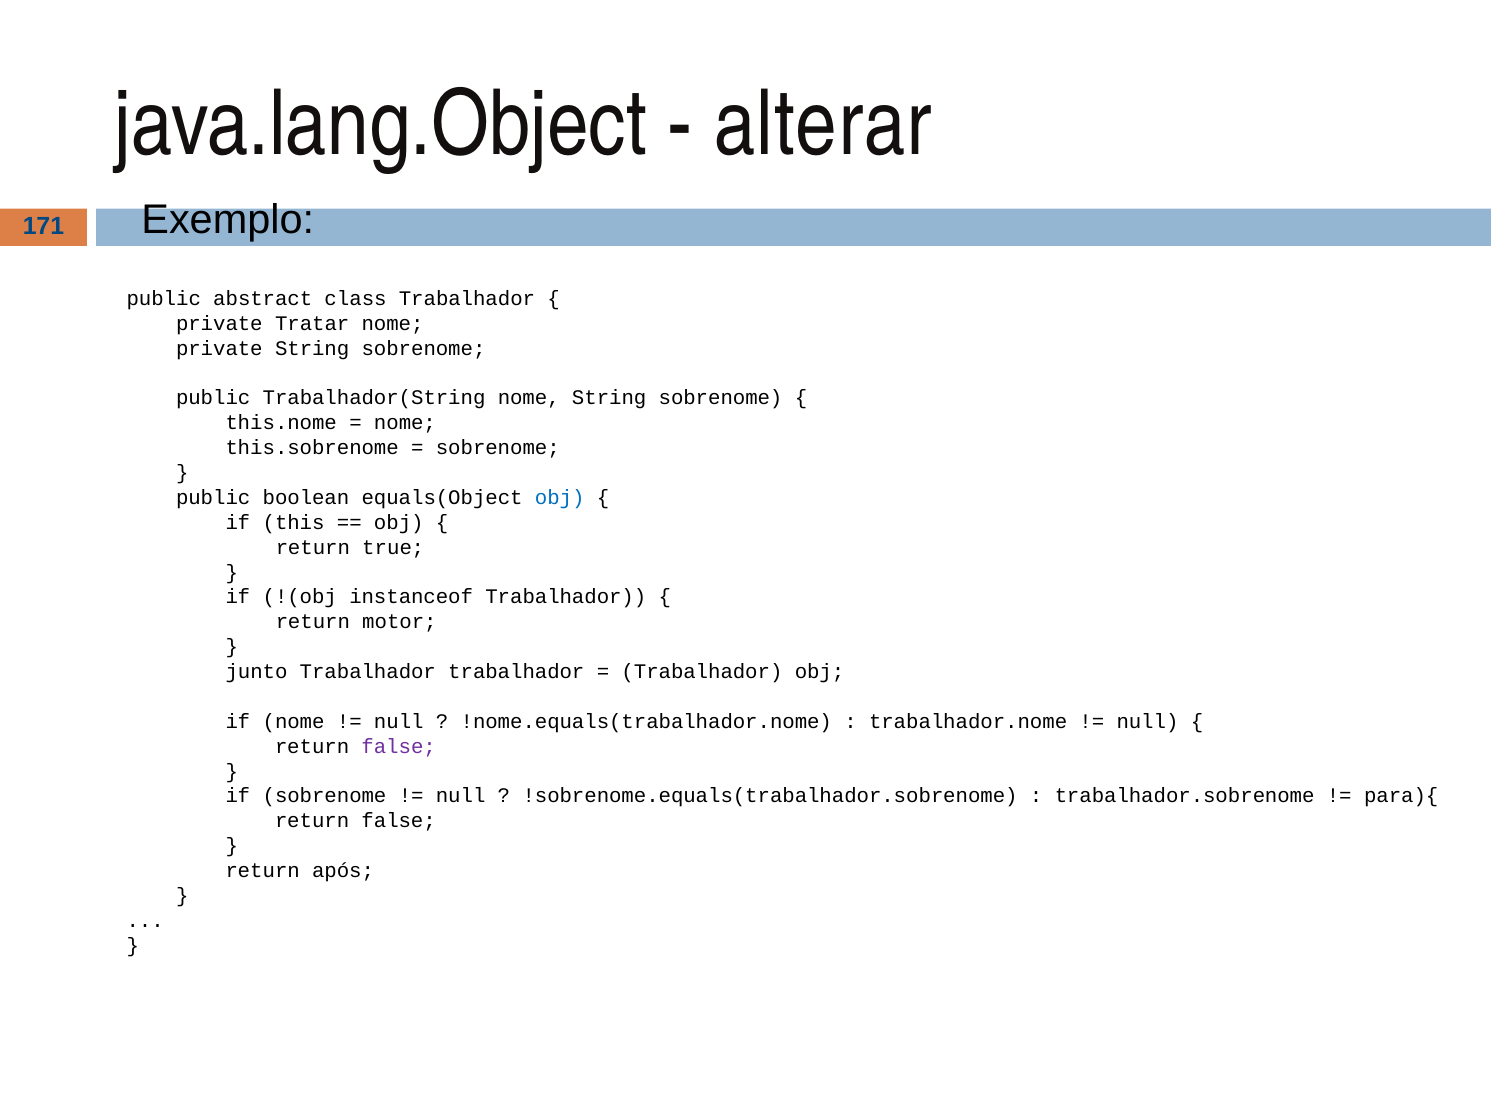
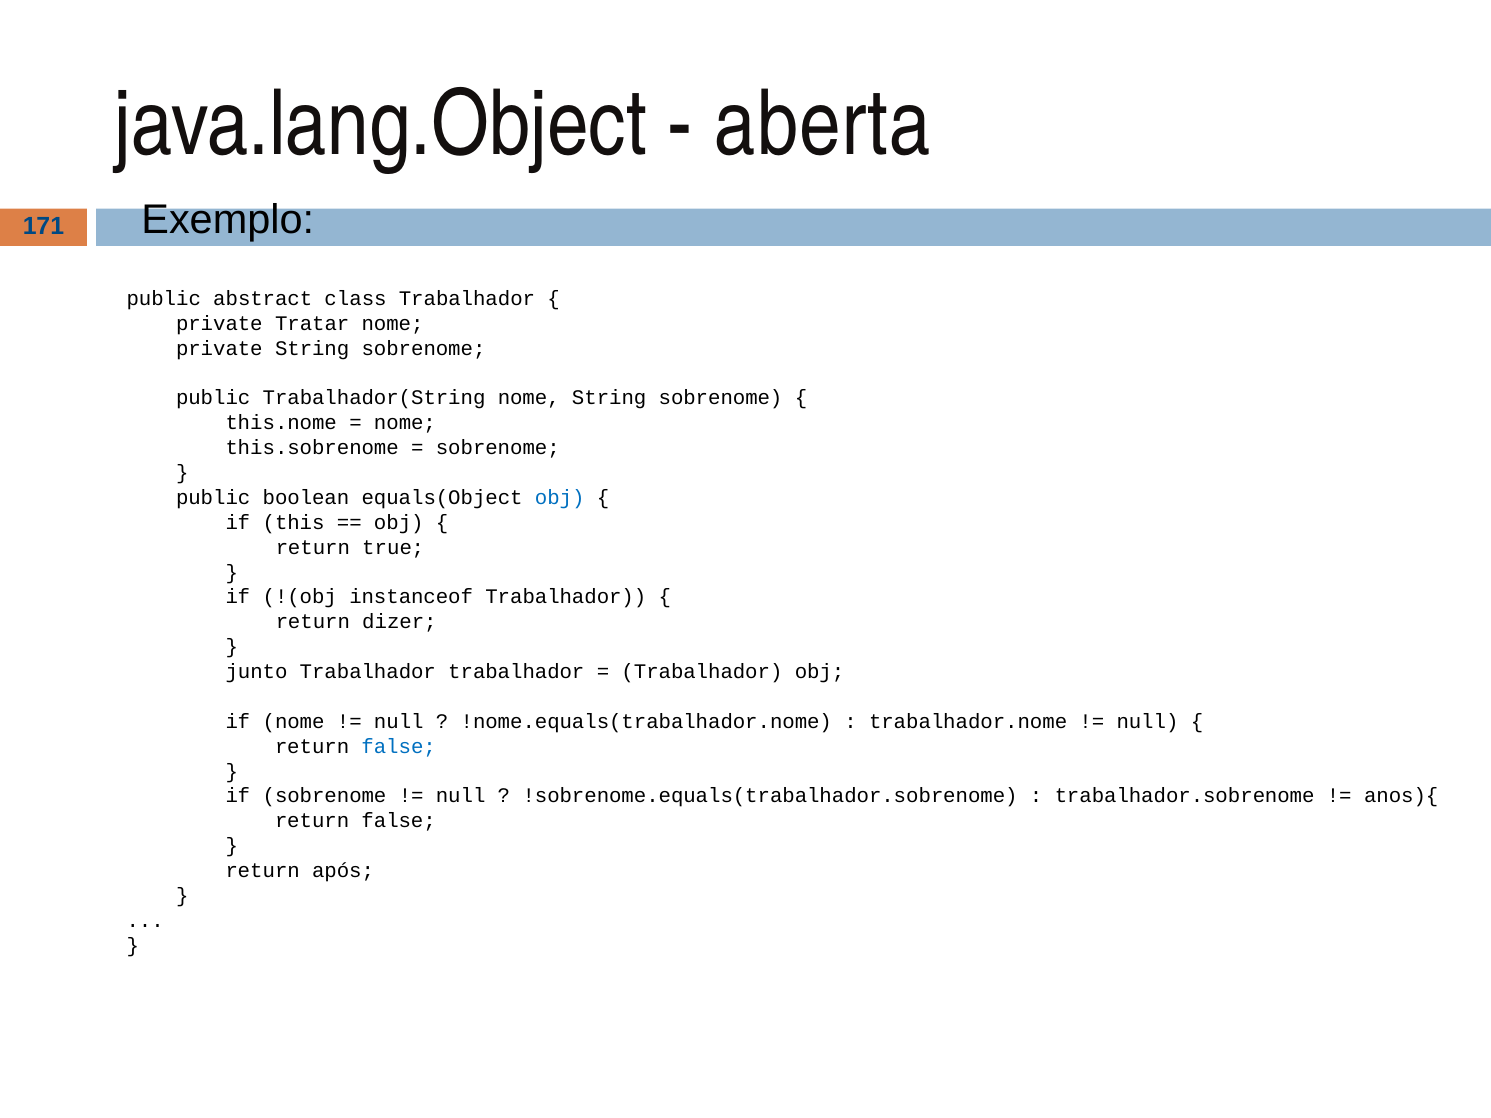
alterar: alterar -> aberta (823, 124)
motor: motor -> dizer (399, 622)
false colour: purple -> blue (399, 747)
para){: para){ -> anos){ (1401, 796)
